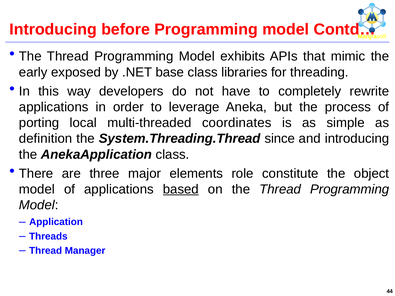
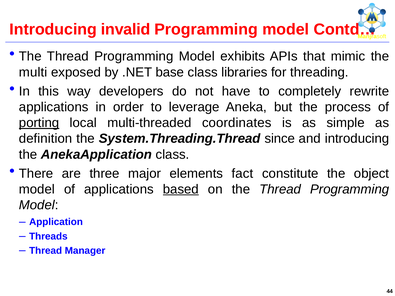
before: before -> invalid (126, 29)
early: early -> multi (33, 72)
porting underline: none -> present (39, 123)
role: role -> fact (242, 174)
